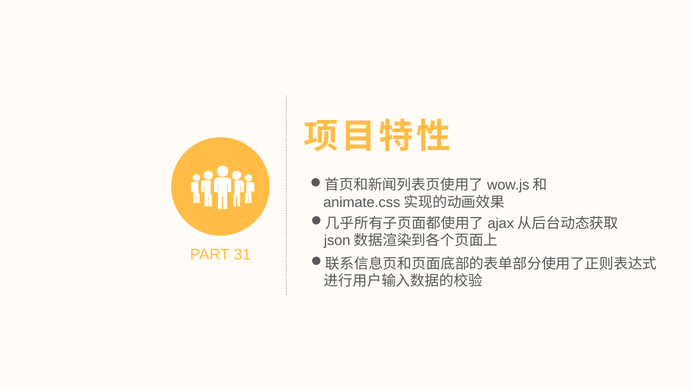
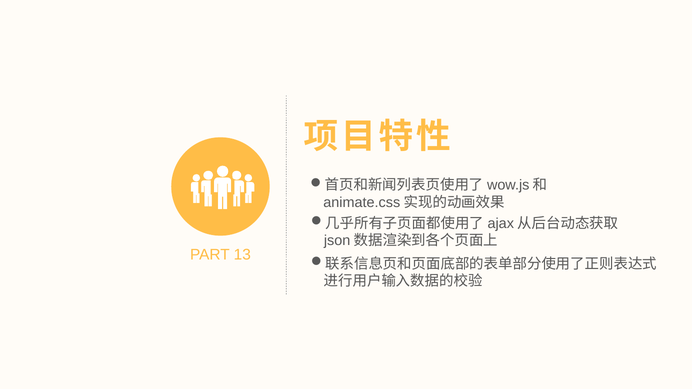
31: 31 -> 13 (242, 255)
